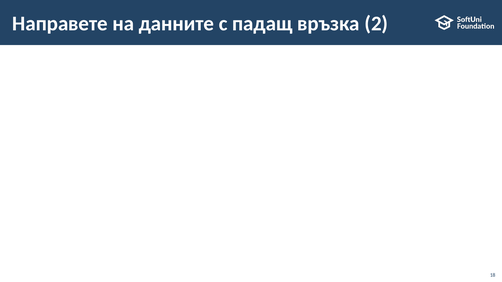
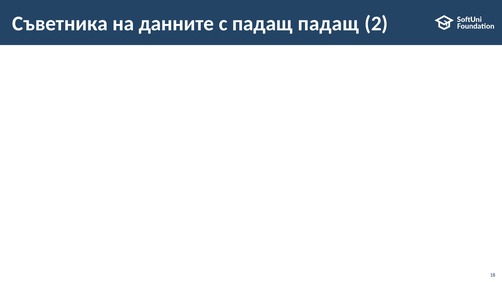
Направете: Направете -> Съветника (60, 24)
падащ връзка: връзка -> падащ (328, 24)
